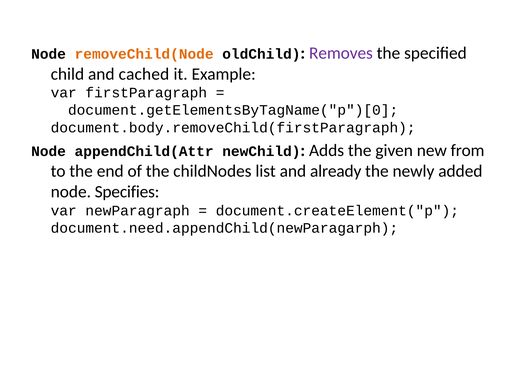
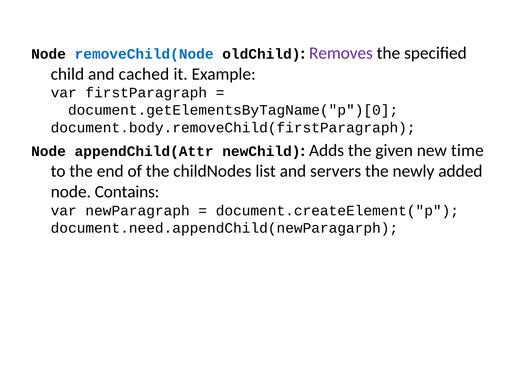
removeChild(Node colour: orange -> blue (144, 54)
from: from -> time (467, 150)
already: already -> servers (336, 171)
Specifies: Specifies -> Contains (127, 192)
